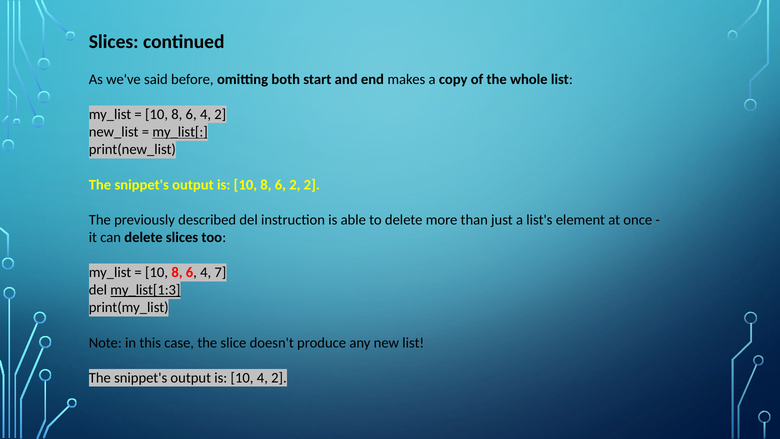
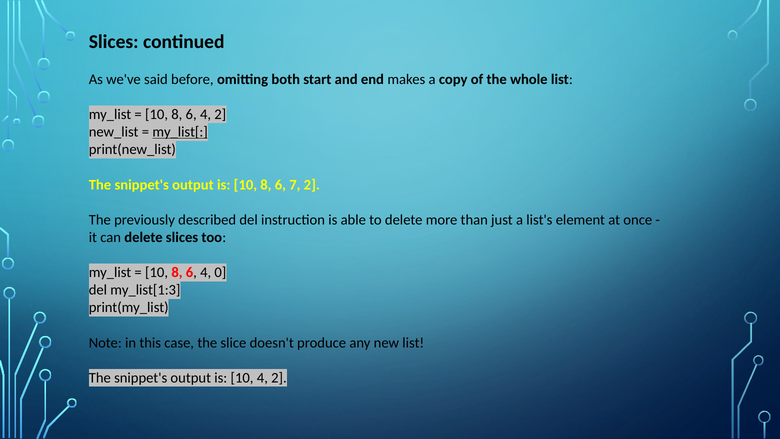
6 2: 2 -> 7 (295, 185)
7: 7 -> 0 (220, 272)
my_list[1:3 underline: present -> none (145, 290)
